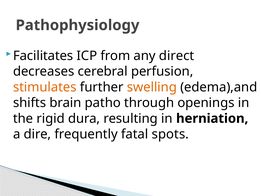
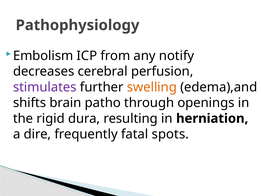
Facilitates: Facilitates -> Embolism (43, 56)
direct: direct -> notify (177, 56)
stimulates colour: orange -> purple (45, 87)
